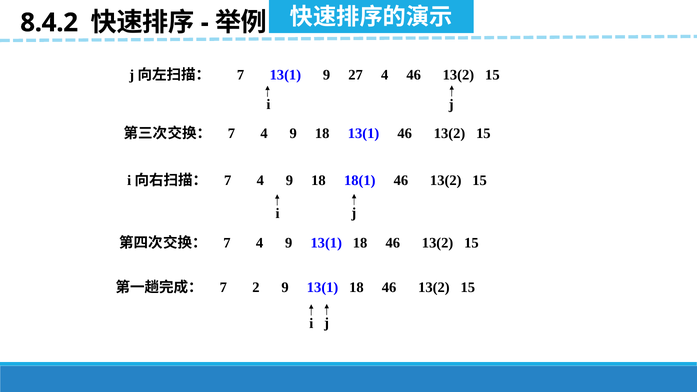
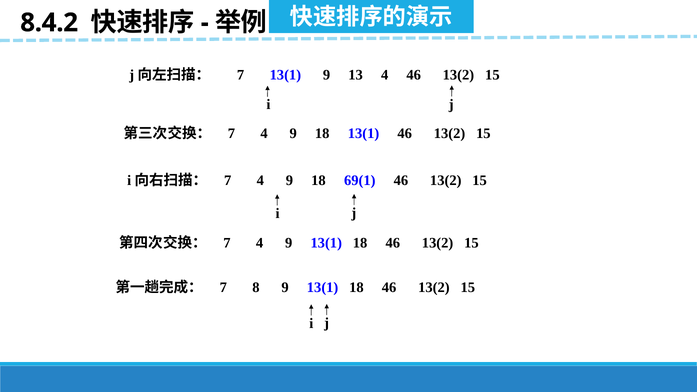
27: 27 -> 13 (356, 75)
18(1: 18(1 -> 69(1 (360, 181)
2: 2 -> 8 (256, 287)
